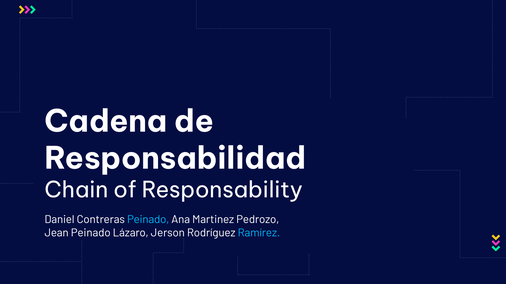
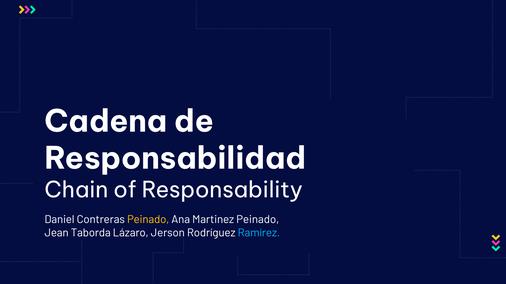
Peinado colour: light blue -> yellow (148, 220)
Martinez Pedrozo: Pedrozo -> Peinado (258, 220)
Jean Peinado: Peinado -> Taborda (91, 233)
